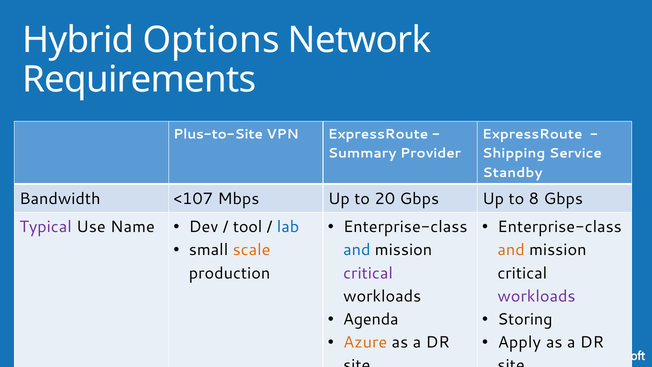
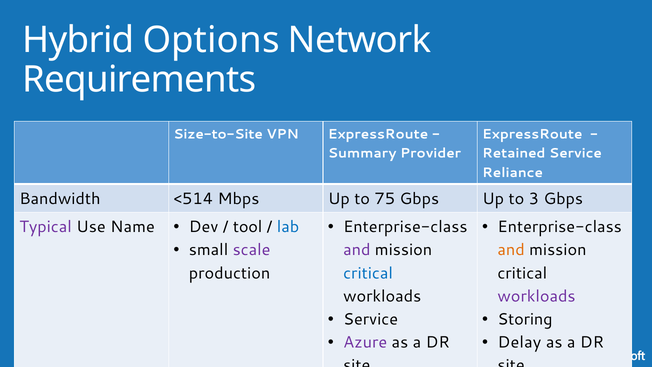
Plus-to-Site: Plus-to-Site -> Size-to-Site (218, 134)
Shipping: Shipping -> Retained (514, 153)
Standby: Standby -> Reliance (513, 173)
<107: <107 -> <514 (193, 199)
20: 20 -> 75 (385, 199)
8: 8 -> 3 (534, 199)
scale colour: orange -> purple (252, 250)
and colour: blue -> purple (357, 250)
critical colour: purple -> blue (368, 273)
Agenda: Agenda -> Service (371, 319)
Azure colour: orange -> purple (365, 342)
Apply: Apply -> Delay (519, 342)
